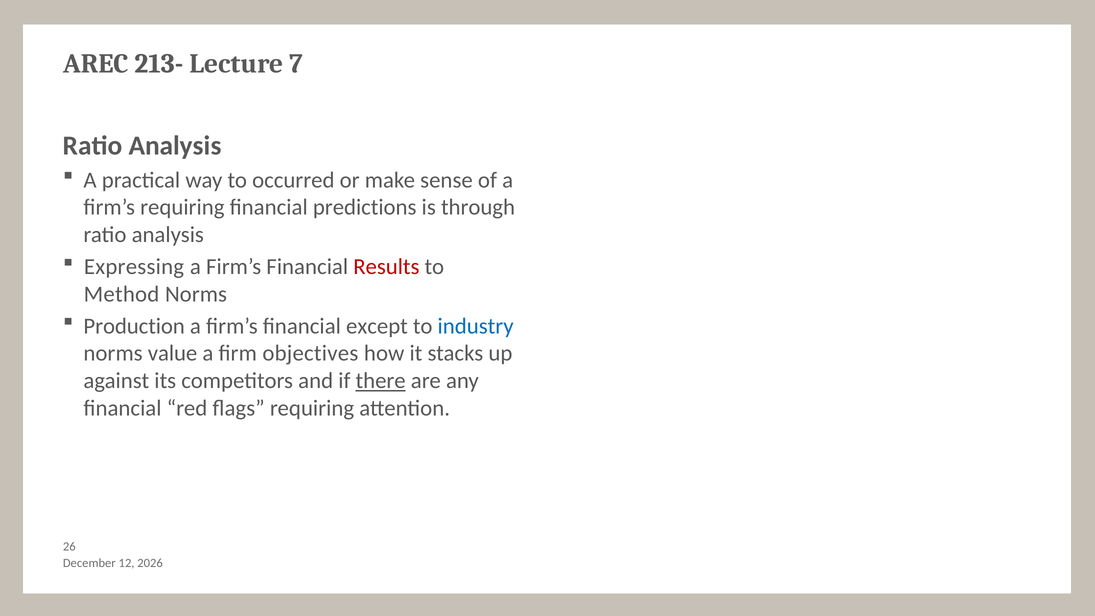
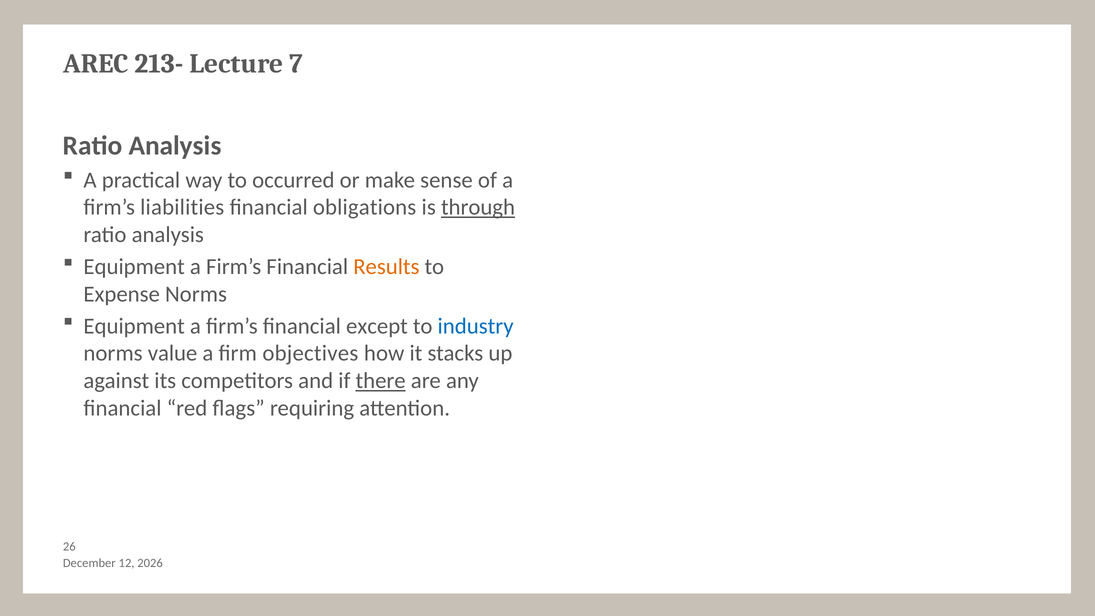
firm’s requiring: requiring -> liabilities (182, 207)
predictions: predictions -> obligations (365, 207)
through underline: none -> present (478, 207)
Expressing: Expressing -> Equipment (134, 267)
Results colour: red -> orange (386, 267)
Method: Method -> Expense (122, 294)
Production: Production -> Equipment (134, 326)
